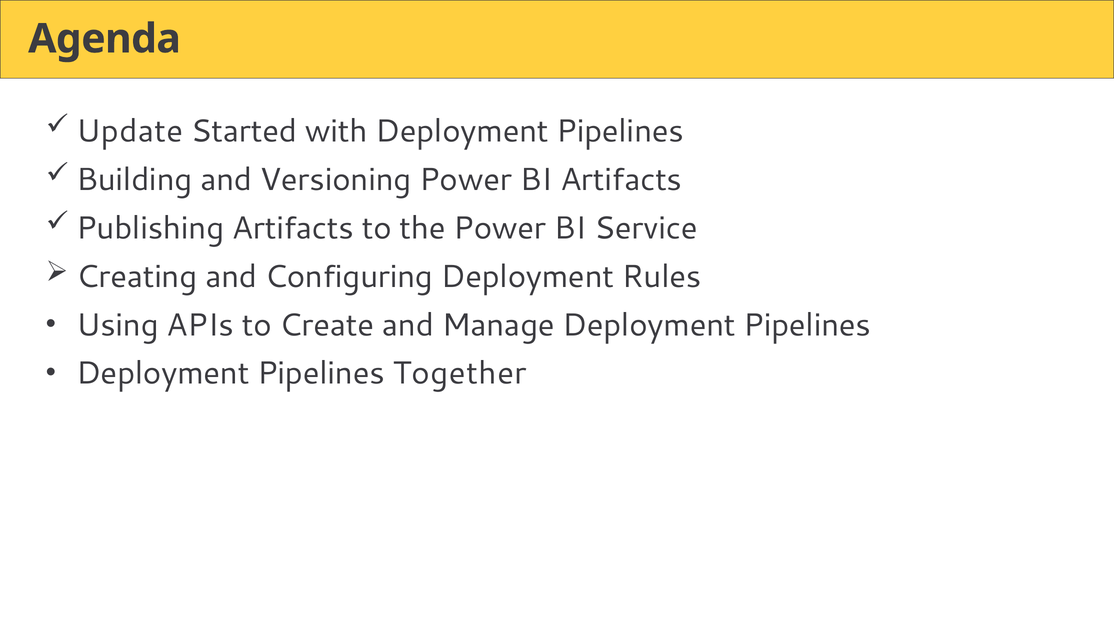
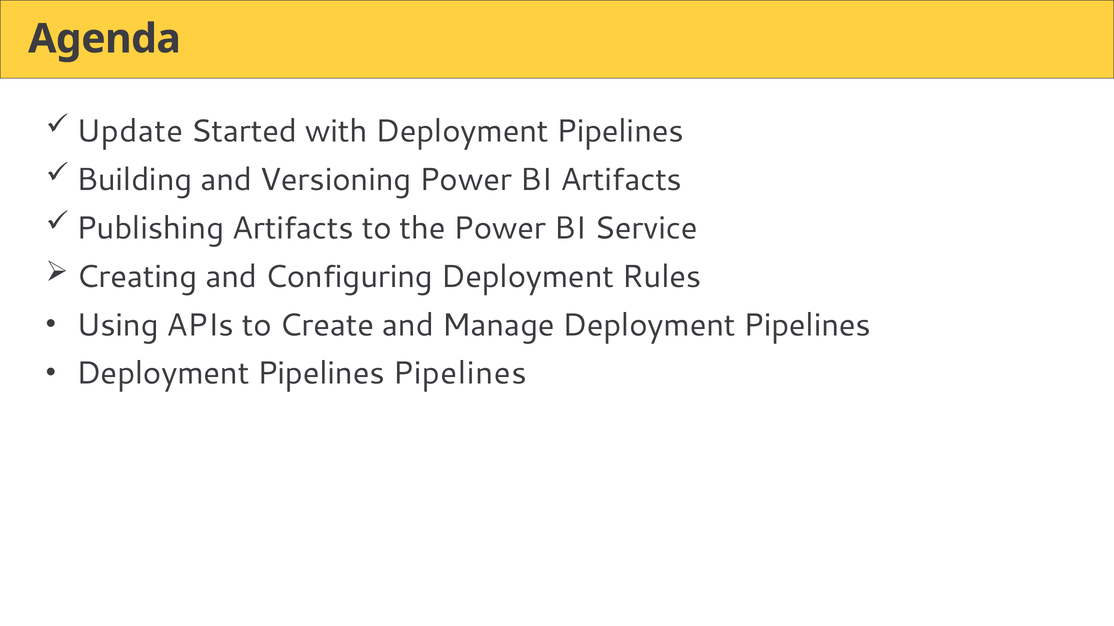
Pipelines Together: Together -> Pipelines (460, 374)
